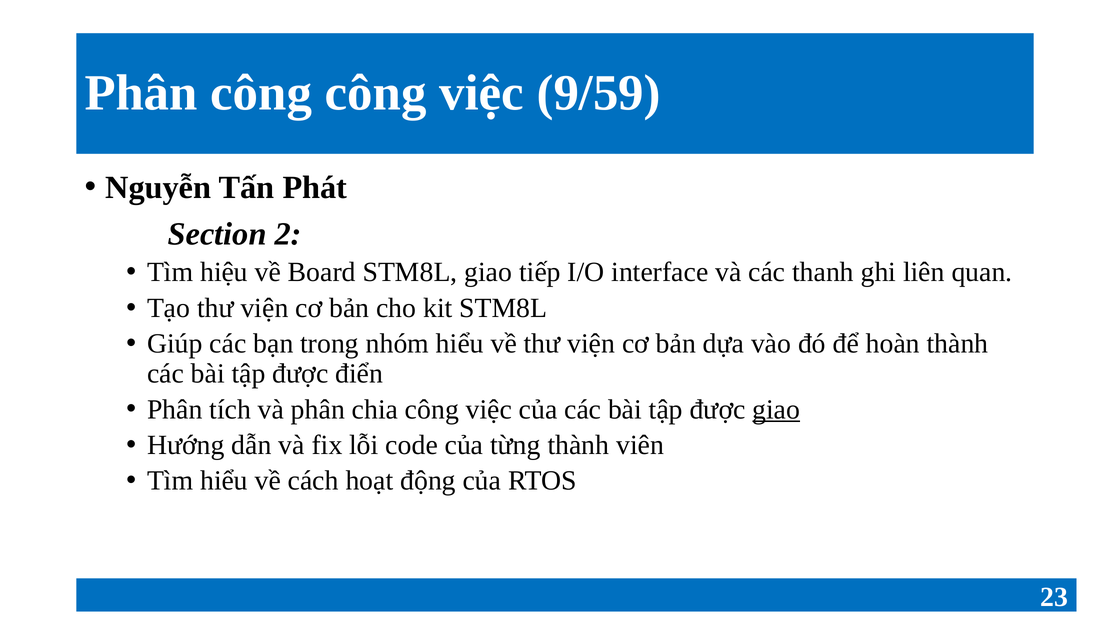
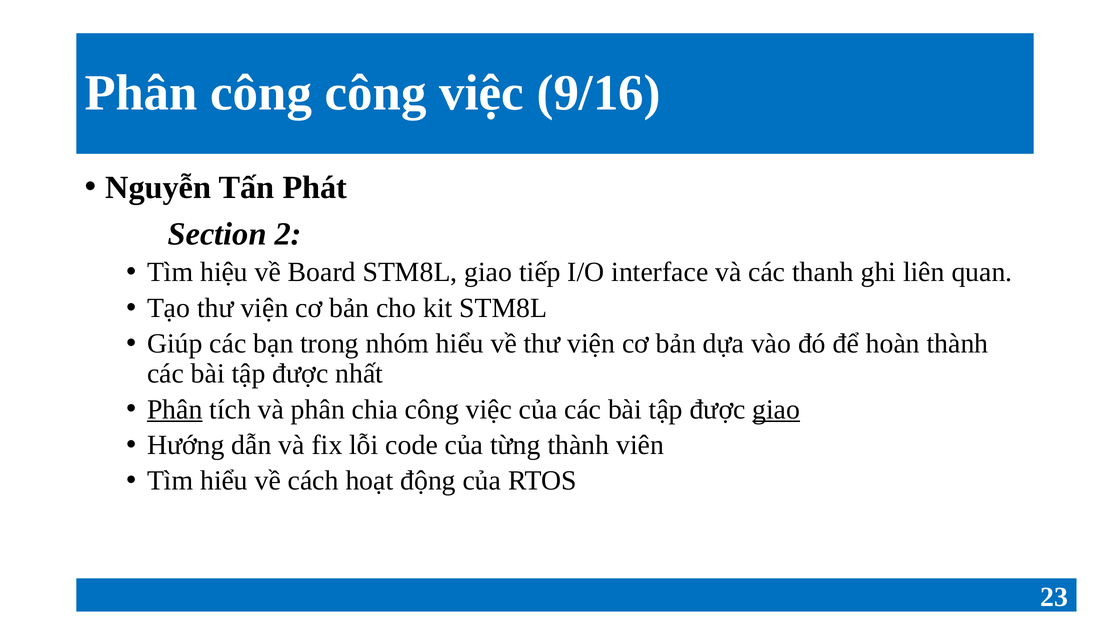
9/59: 9/59 -> 9/16 (599, 93)
điển: điển -> nhất (359, 374)
Phân underline: none -> present (175, 410)
